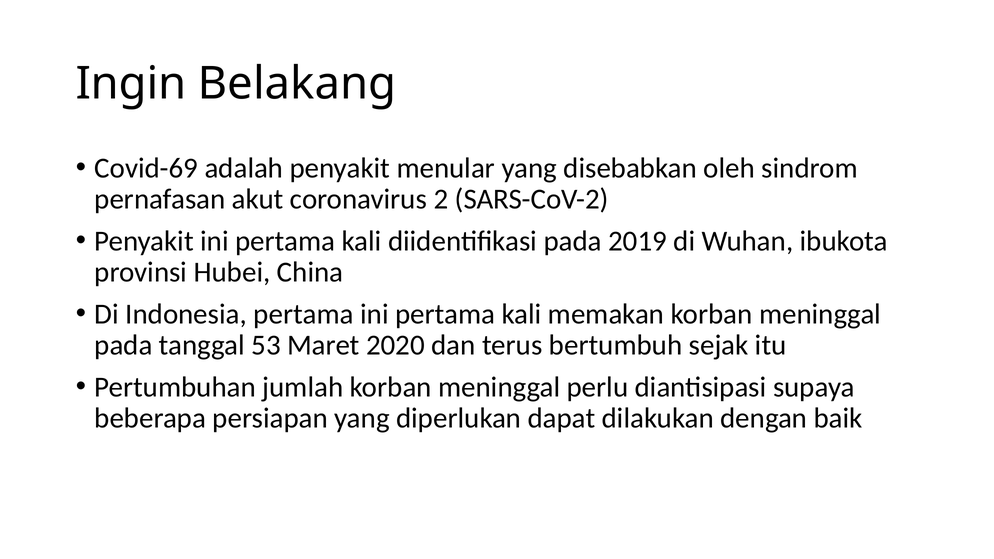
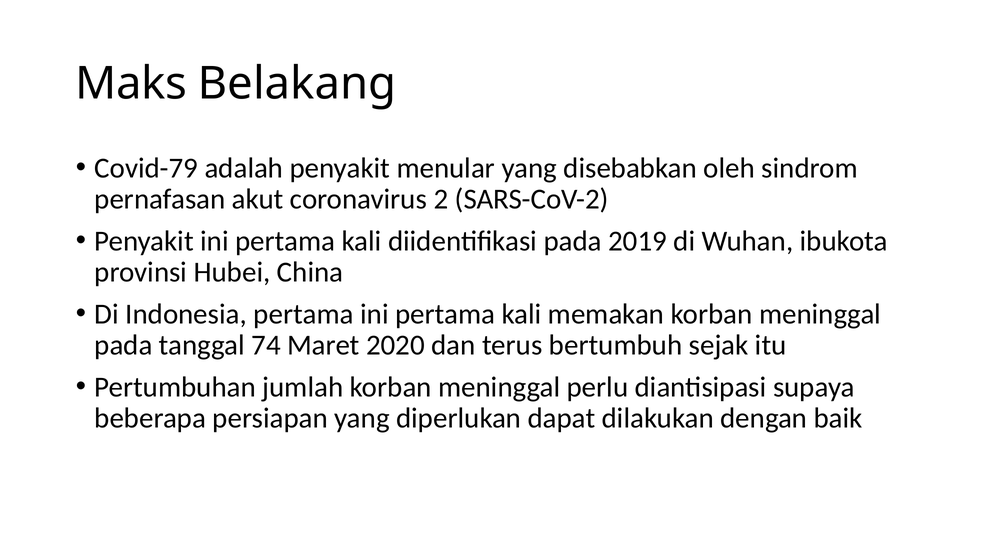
Ingin: Ingin -> Maks (131, 83)
Covid-69: Covid-69 -> Covid-79 (146, 168)
53: 53 -> 74 (266, 345)
